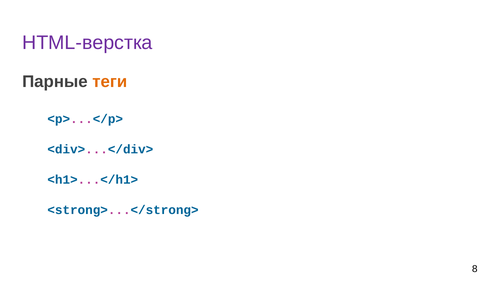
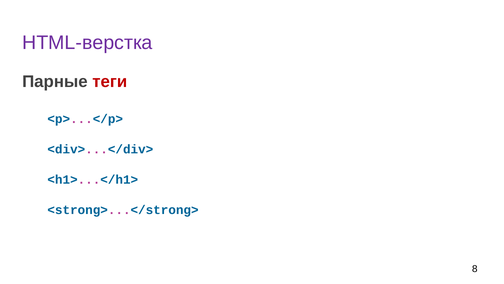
теги colour: orange -> red (110, 81)
